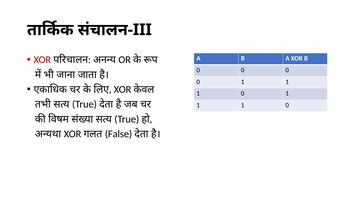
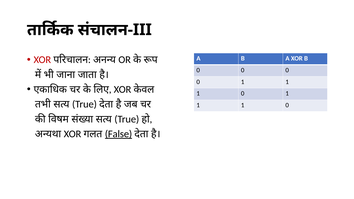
False underline: none -> present (119, 134)
